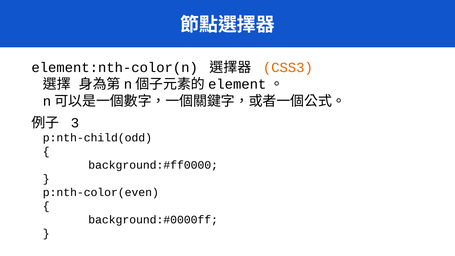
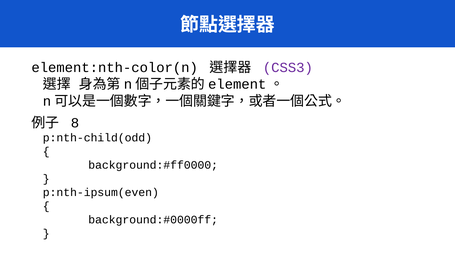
CSS3 colour: orange -> purple (288, 68)
3: 3 -> 8 (75, 123)
p:nth-color(even: p:nth-color(even -> p:nth-ipsum(even (101, 192)
